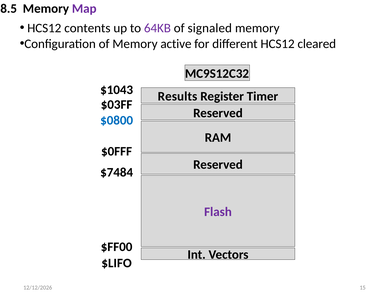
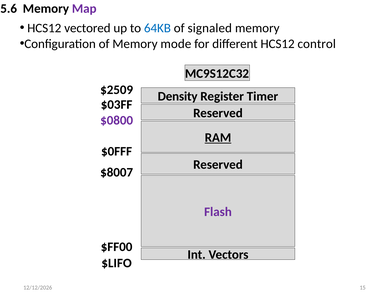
8.5: 8.5 -> 5.6 (9, 9)
contents: contents -> vectored (87, 28)
64KB colour: purple -> blue (157, 28)
active: active -> mode (176, 44)
cleared: cleared -> control (317, 44)
$1043: $1043 -> $2509 (117, 90)
Results: Results -> Density (178, 96)
$0800 colour: blue -> purple (117, 120)
RAM underline: none -> present (218, 138)
$7484: $7484 -> $8007 (117, 172)
